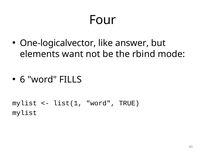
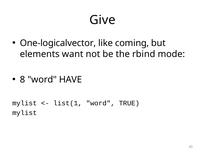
Four: Four -> Give (102, 20)
answer: answer -> coming (132, 43)
6: 6 -> 8 (23, 79)
FILLS: FILLS -> HAVE (71, 79)
